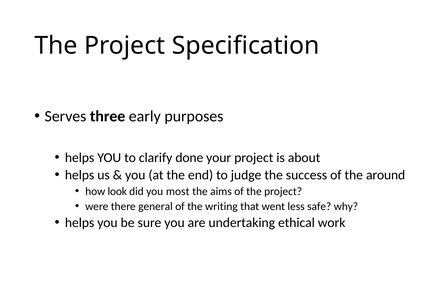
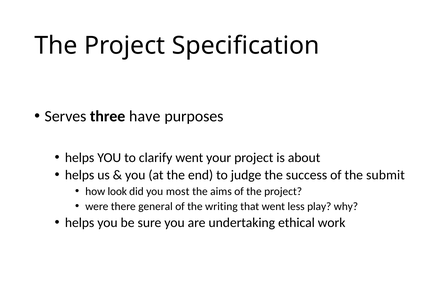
early: early -> have (145, 116)
clarify done: done -> went (189, 158)
around: around -> submit (385, 175)
safe: safe -> play (319, 207)
